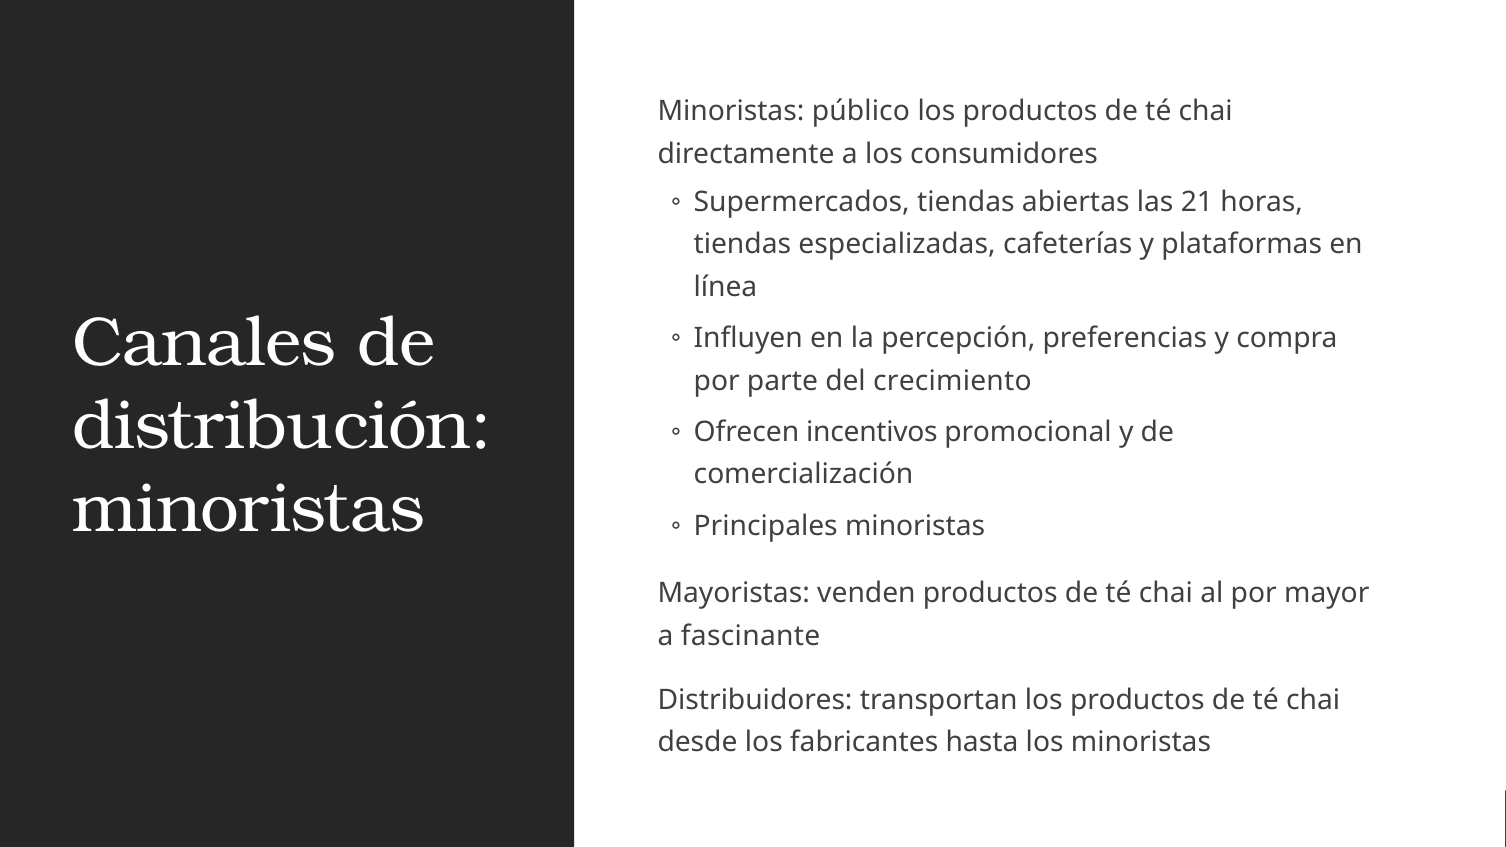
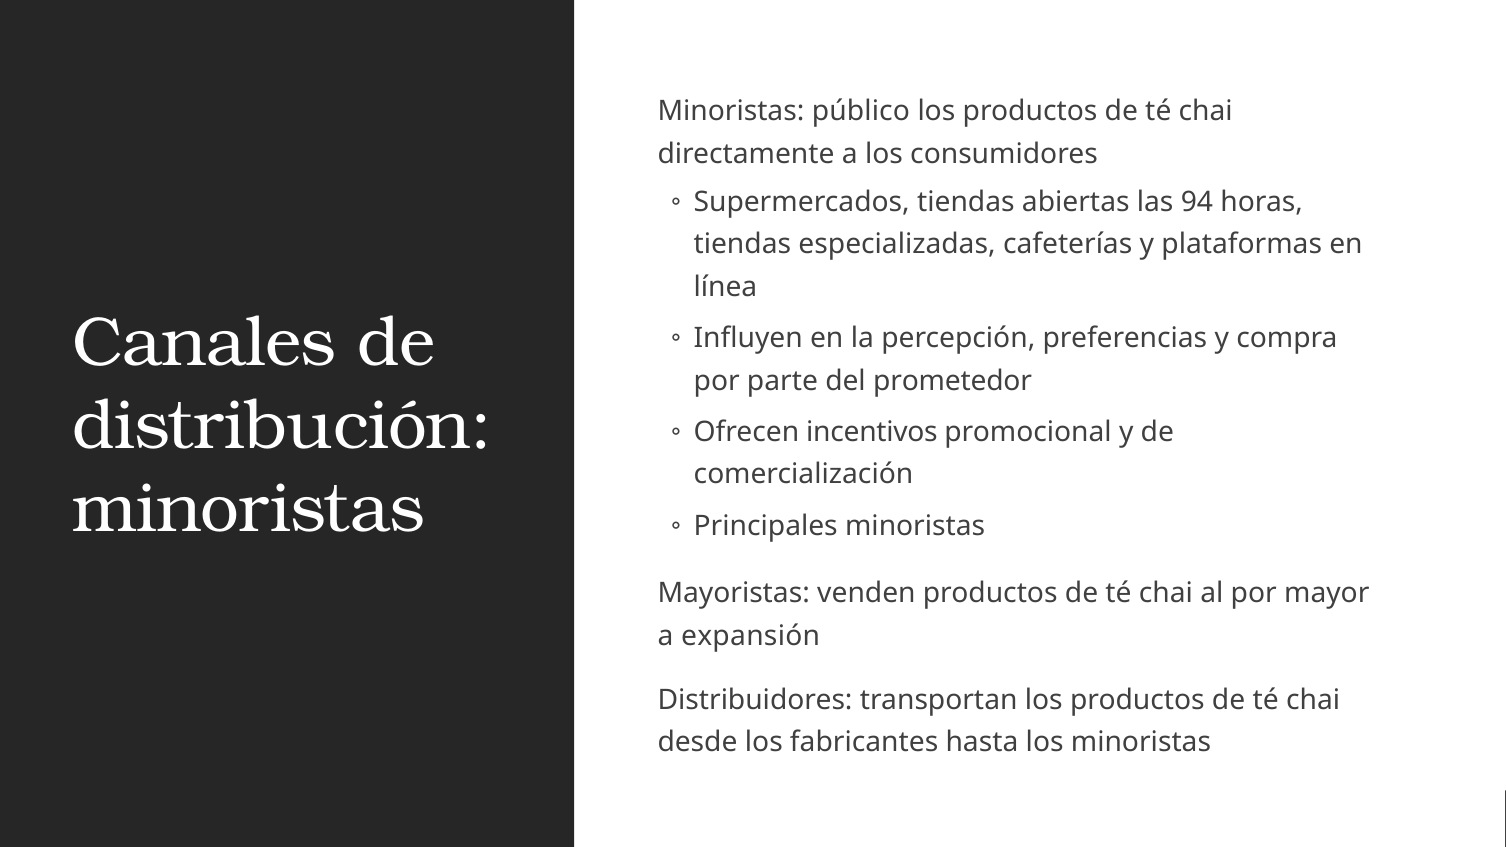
21: 21 -> 94 (1197, 202)
crecimiento: crecimiento -> prometedor (953, 381)
fascinante: fascinante -> expansión (751, 636)
